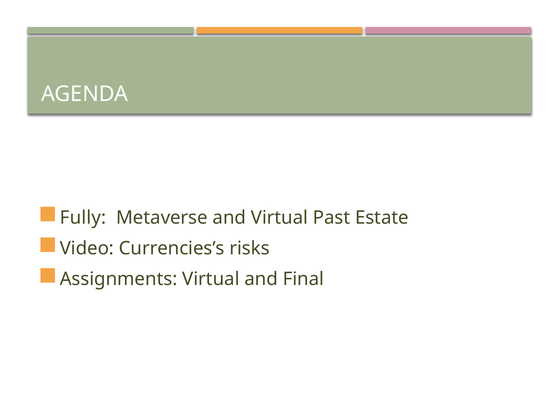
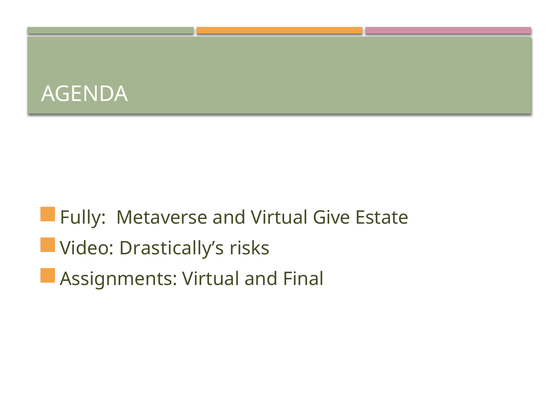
Past: Past -> Give (332, 218)
Currencies’s: Currencies’s -> Drastically’s (172, 248)
